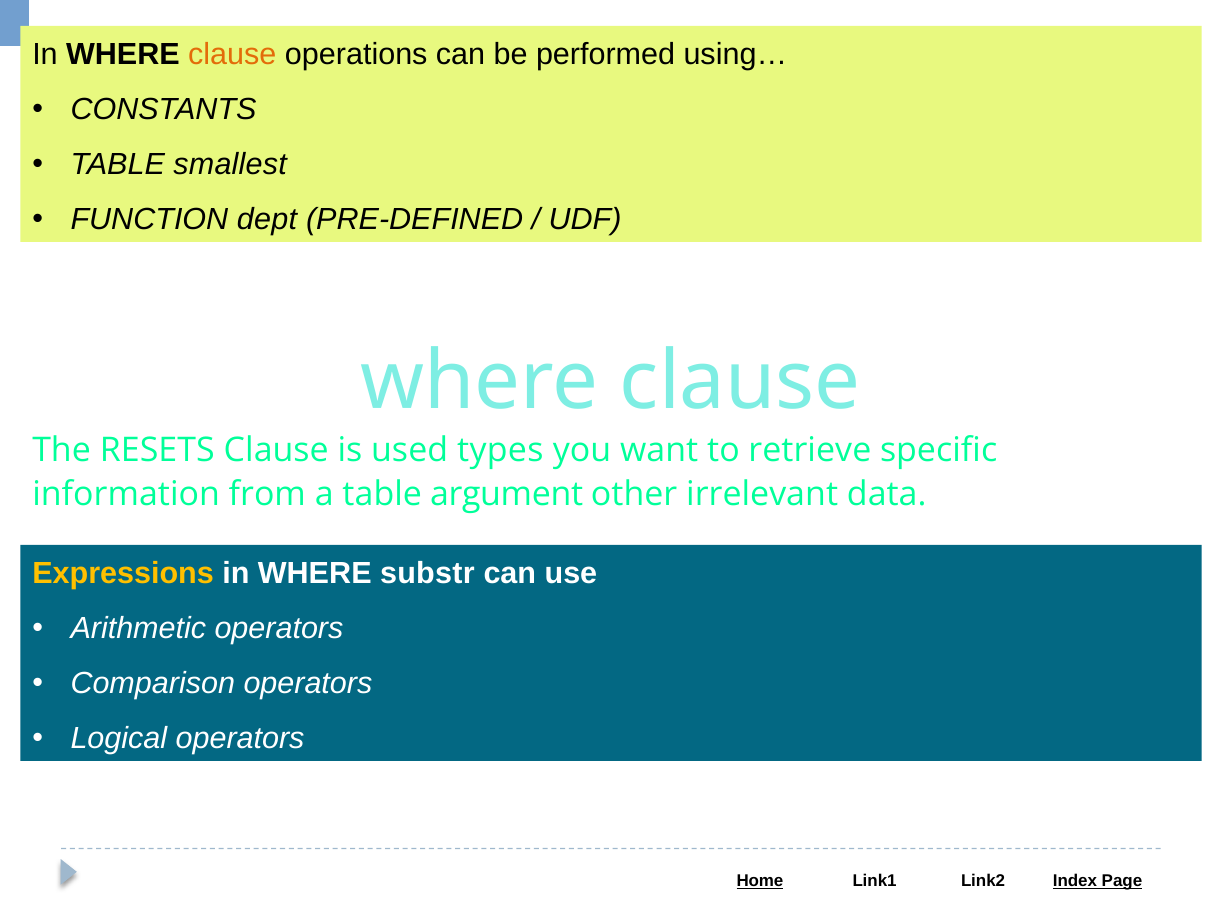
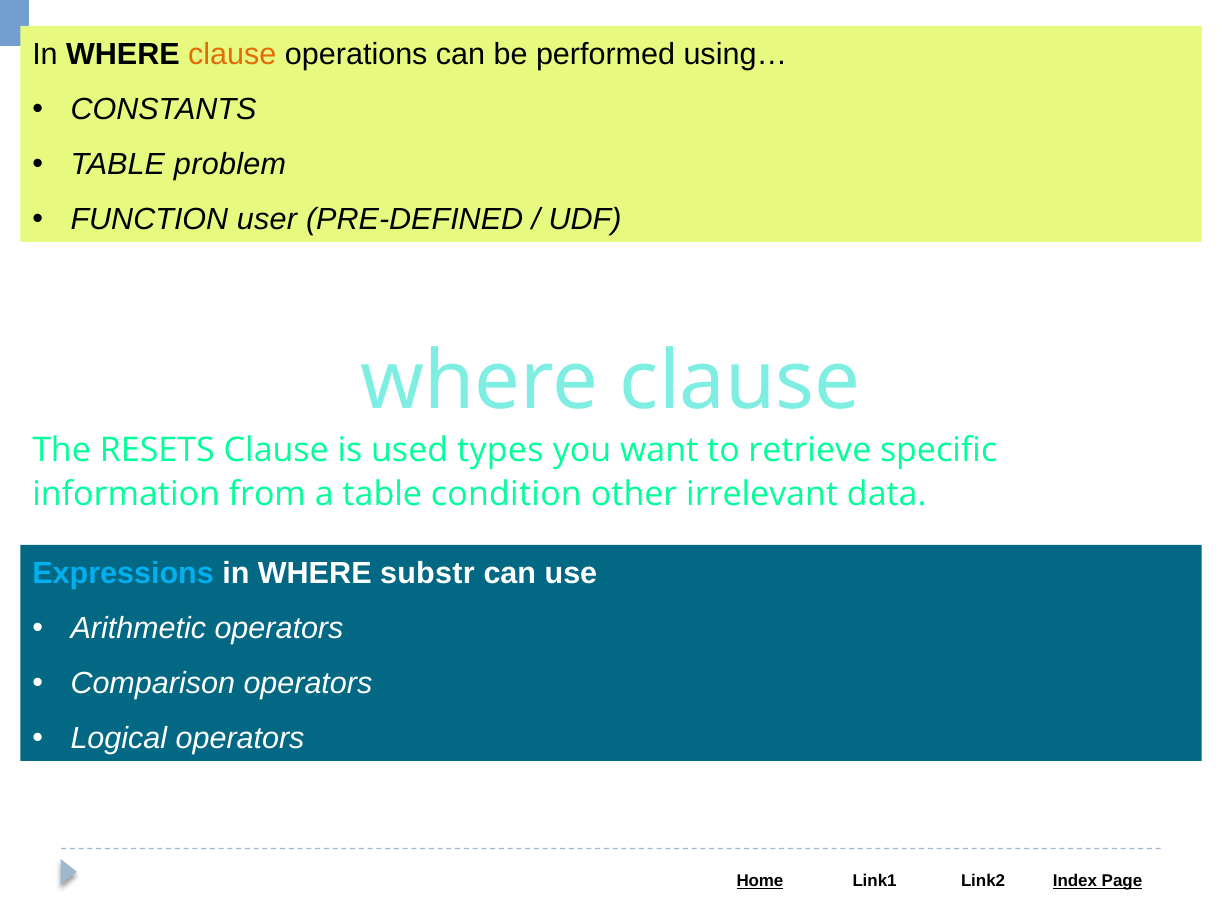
smallest: smallest -> problem (230, 165)
dept: dept -> user (267, 220)
argument: argument -> condition (506, 494)
Expressions colour: yellow -> light blue (123, 574)
